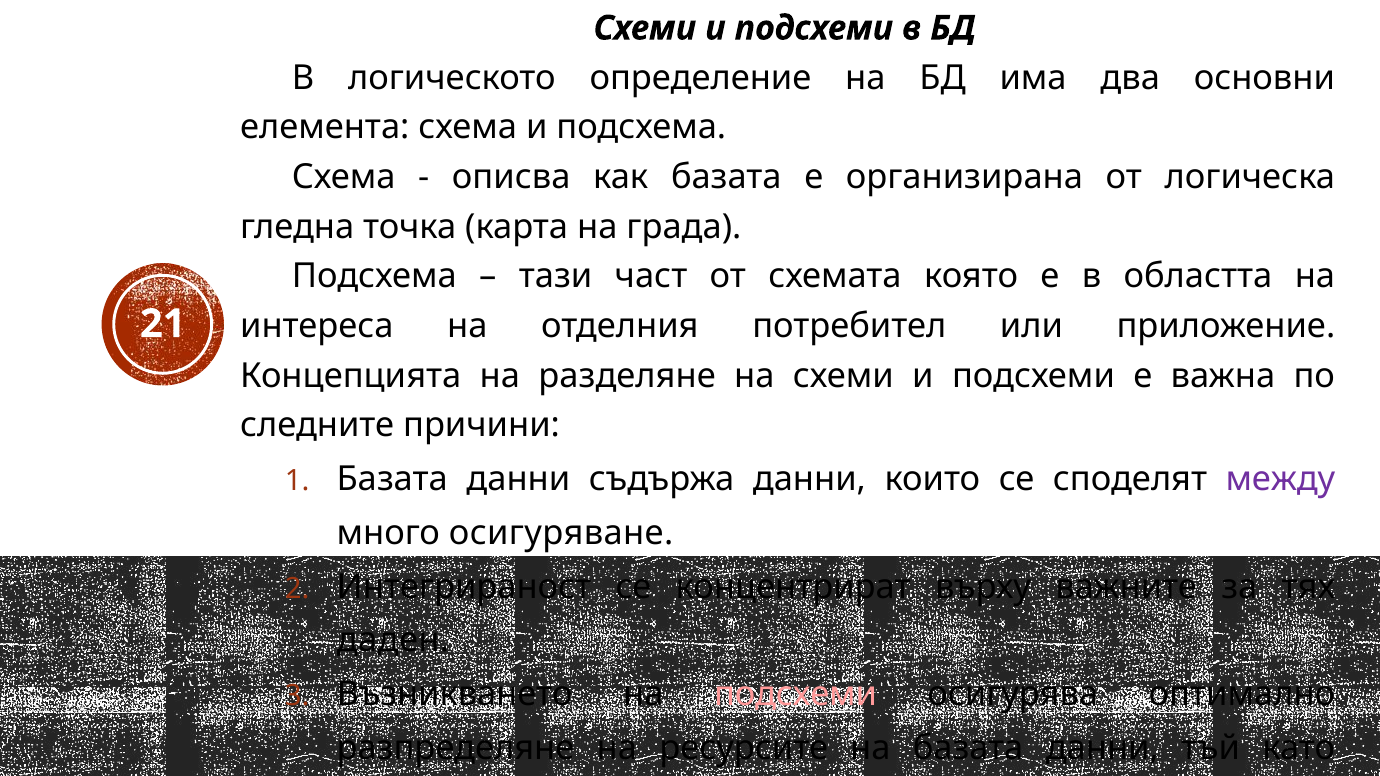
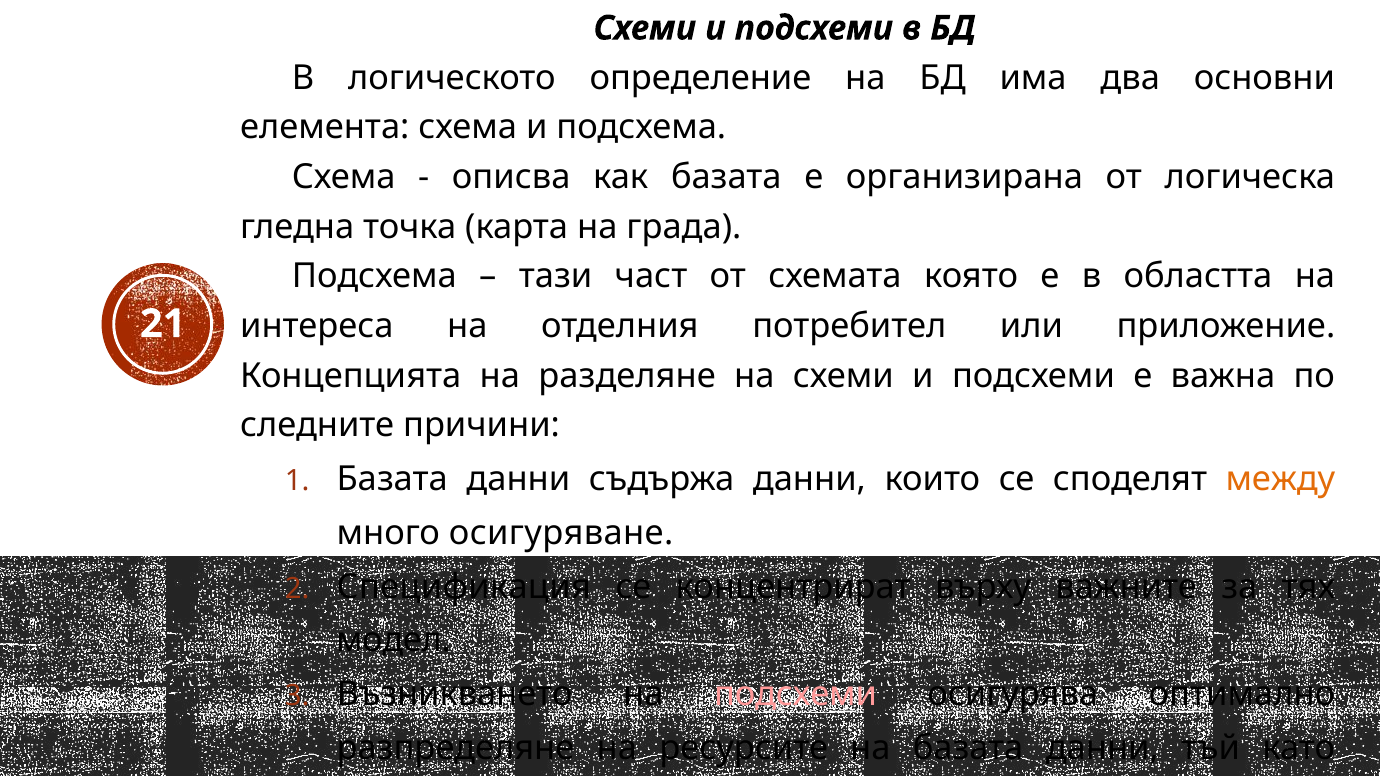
между colour: purple -> orange (1280, 479)
Интегрираност: Интегрираност -> Спецификация (464, 587)
даден: даден -> модел (393, 641)
